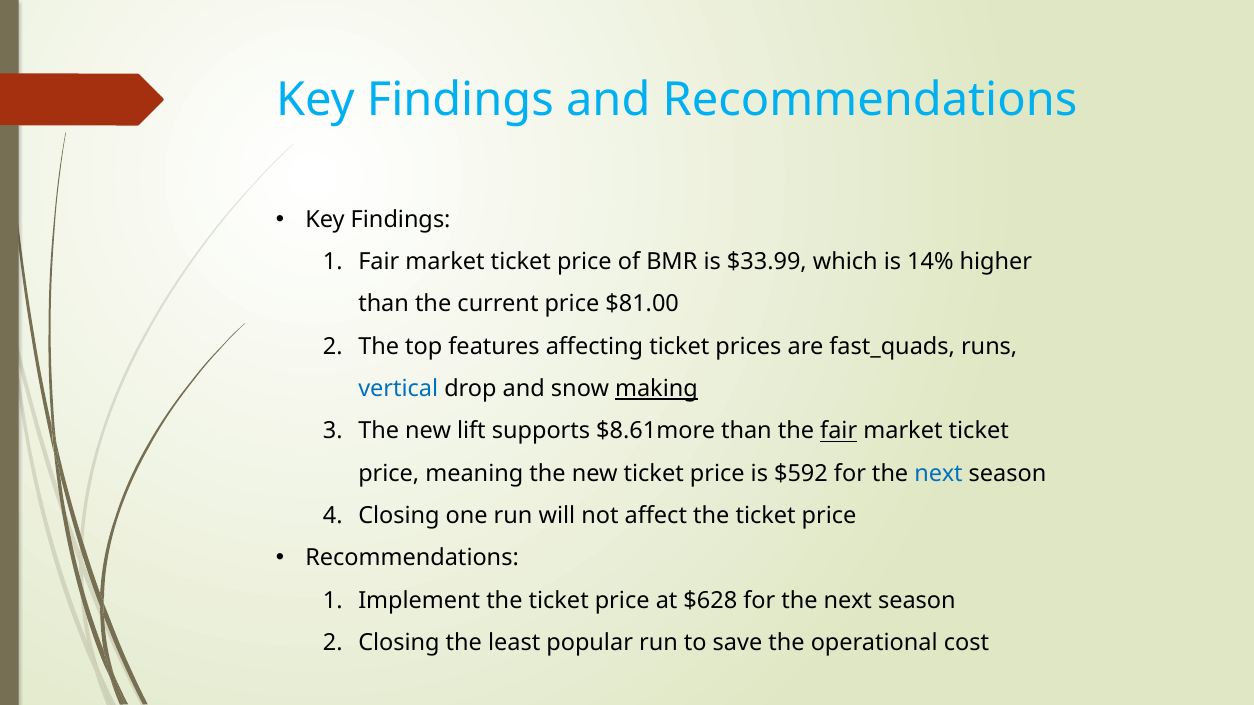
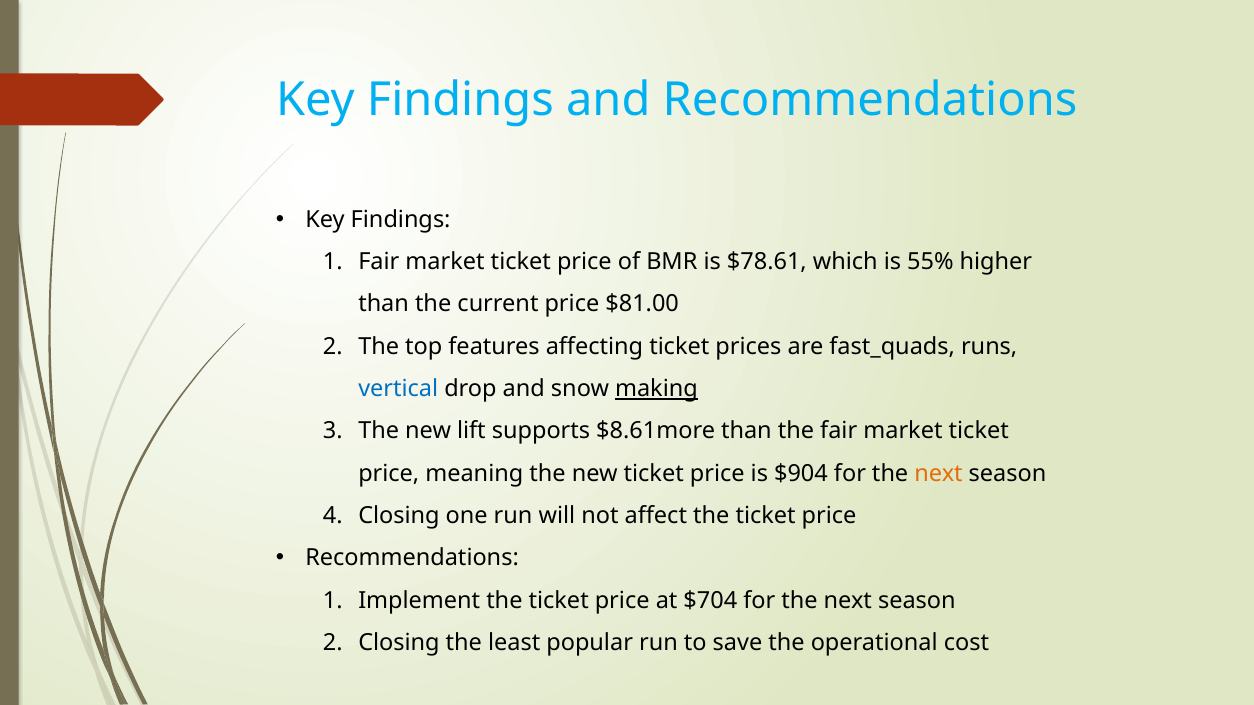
$33.99: $33.99 -> $78.61 (767, 262)
14%: 14% -> 55% (930, 262)
fair underline: present -> none (839, 431)
$592: $592 -> $904 (801, 474)
next colour: blue -> orange (939, 474)
$628: $628 -> $704 (710, 601)
